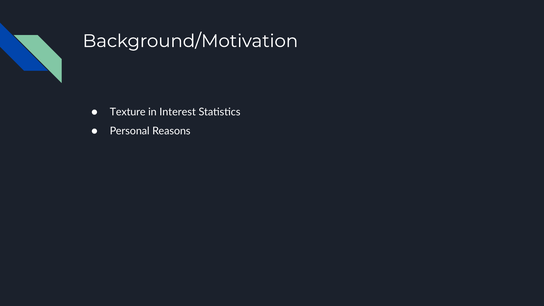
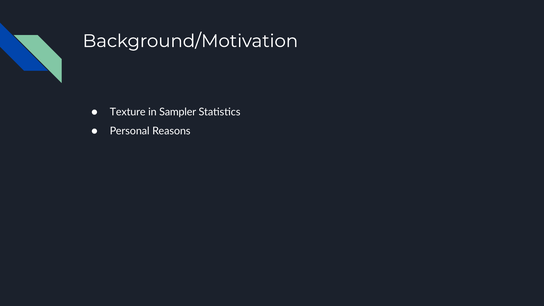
Interest: Interest -> Sampler (178, 112)
